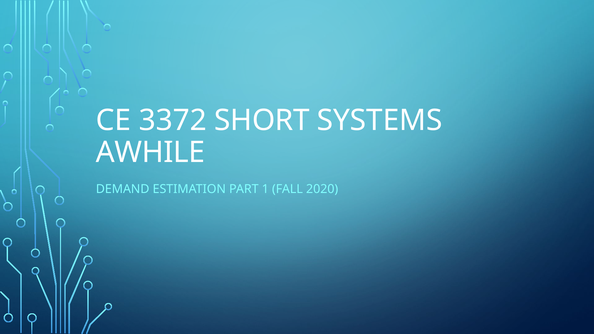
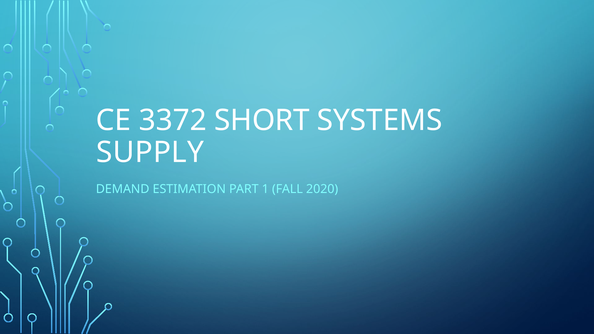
AWHILE: AWHILE -> SUPPLY (150, 153)
